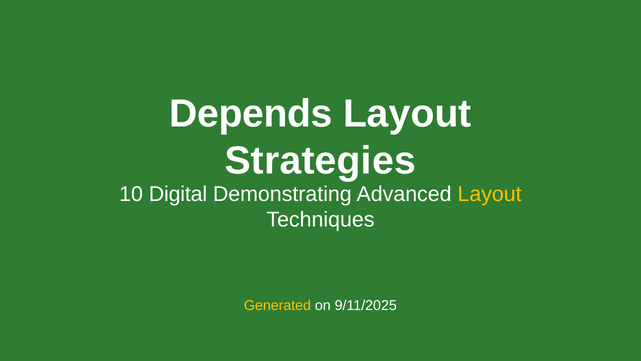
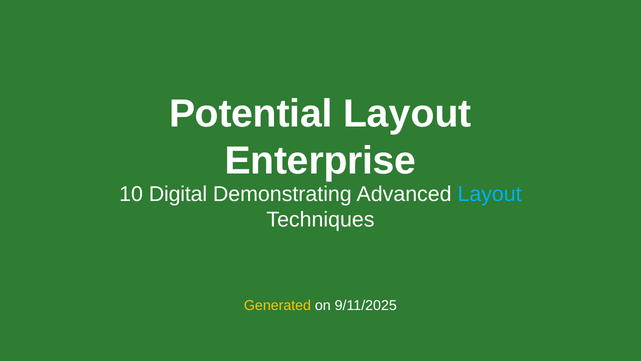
Depends: Depends -> Potential (251, 114)
Strategies: Strategies -> Enterprise (320, 161)
Layout colour: yellow -> light blue (490, 194)
